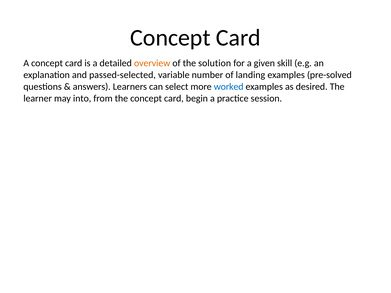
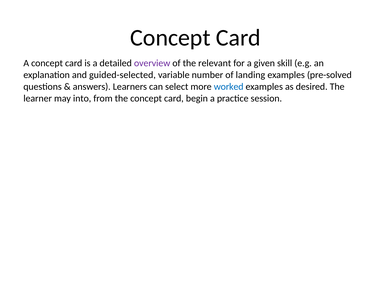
overview colour: orange -> purple (152, 63)
solution: solution -> relevant (215, 63)
passed-selected: passed-selected -> guided-selected (122, 75)
